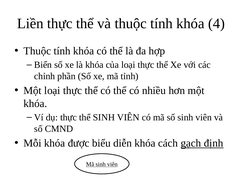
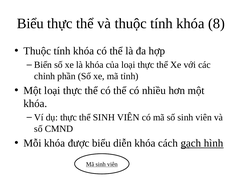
Liền: Liền -> Biểu (30, 23)
4: 4 -> 8 (216, 23)
định: định -> hình (214, 143)
